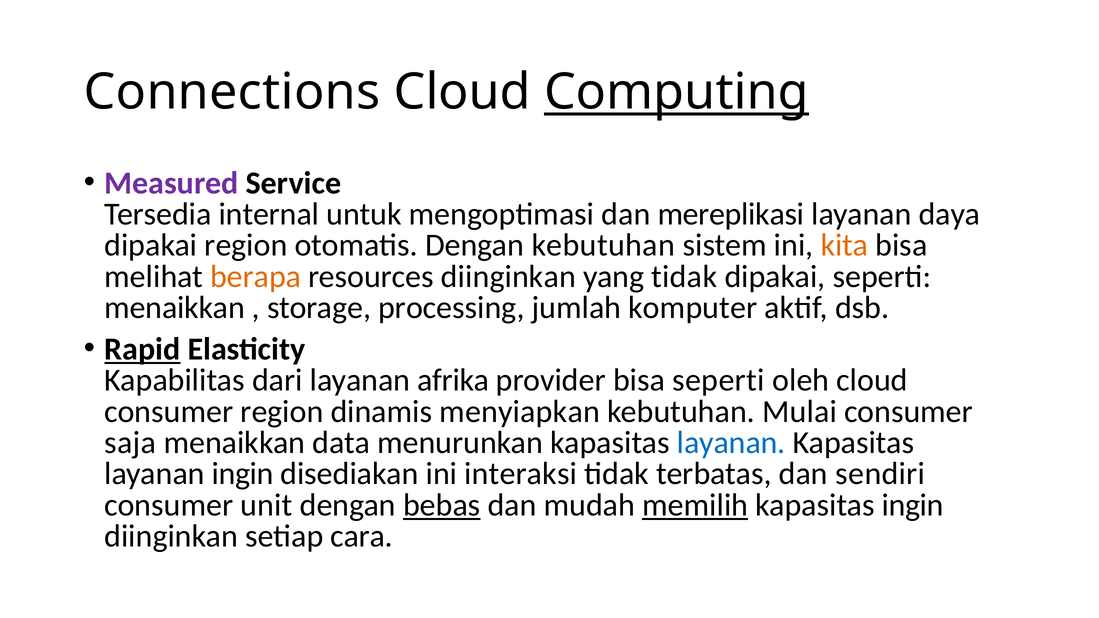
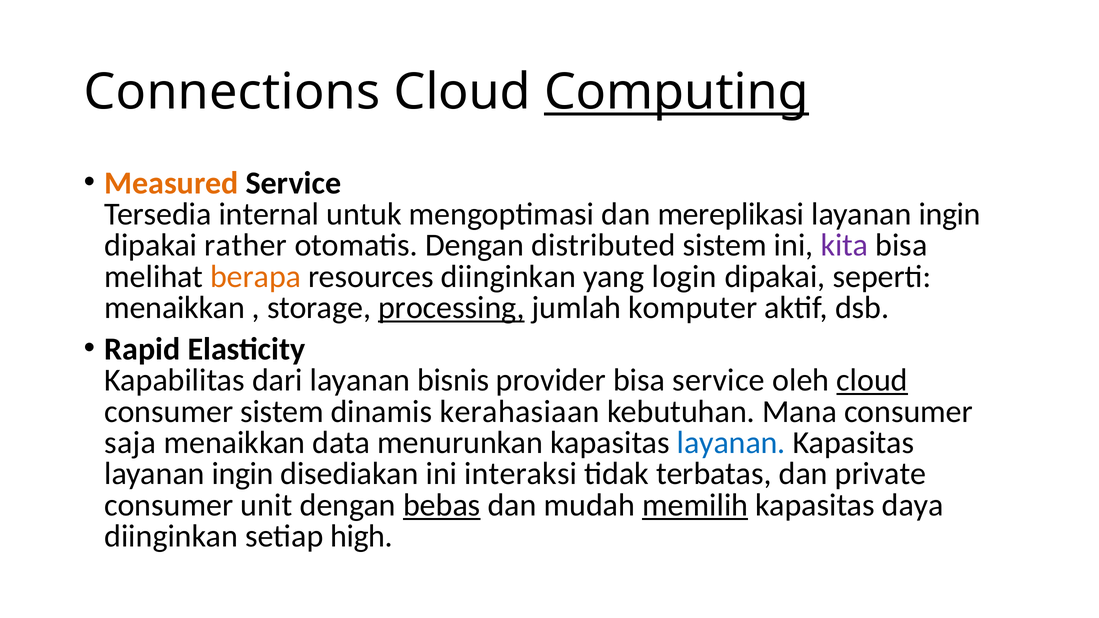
Measured colour: purple -> orange (171, 183)
daya: daya -> ingin (950, 214)
dipakai region: region -> rather (246, 245)
Dengan kebutuhan: kebutuhan -> distributed (603, 245)
kita colour: orange -> purple (844, 245)
yang tidak: tidak -> login (684, 277)
processing underline: none -> present (451, 308)
Rapid underline: present -> none (142, 349)
afrika: afrika -> bisnis (453, 380)
bisa seperti: seperti -> service (718, 380)
cloud underline: none -> present (872, 380)
consumer region: region -> sistem (282, 412)
menyiapkan: menyiapkan -> kerahasiaan (520, 412)
Mulai: Mulai -> Mana (800, 412)
sendiri: sendiri -> private (881, 474)
kapasitas ingin: ingin -> daya (913, 505)
cara: cara -> high (362, 536)
